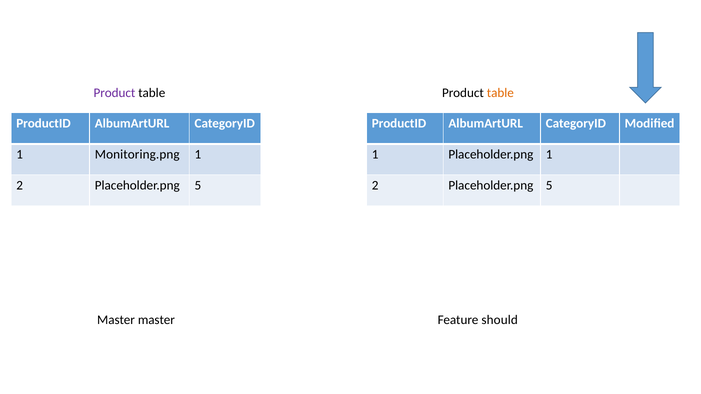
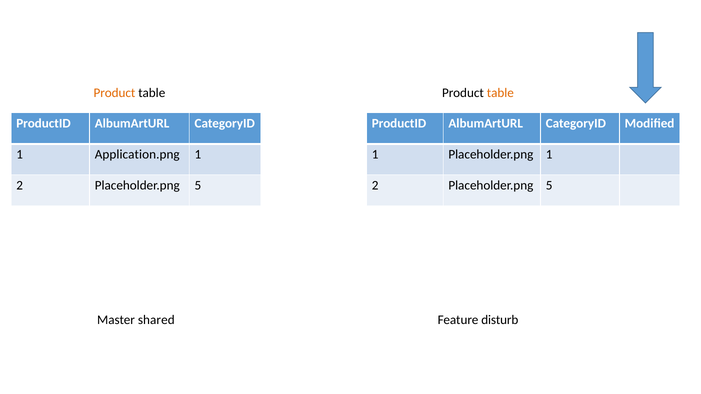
Product colour: purple -> orange (114, 93)
Monitoring.png: Monitoring.png -> Application.png (137, 155)
Master master: master -> shared (156, 320)
should: should -> disturb (500, 320)
